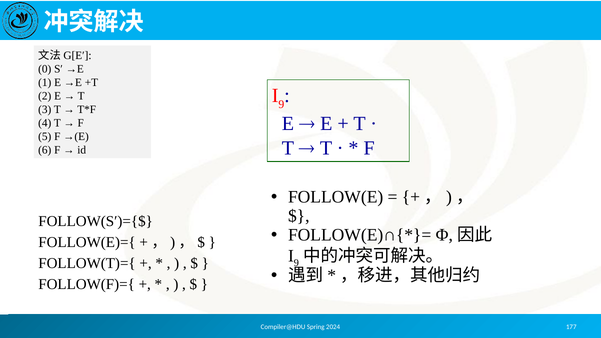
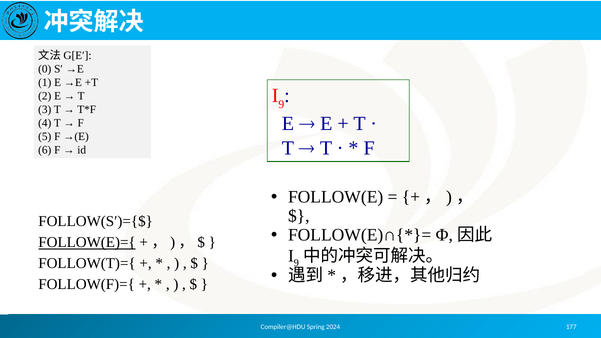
FOLLOW(E)={ underline: none -> present (87, 242)
